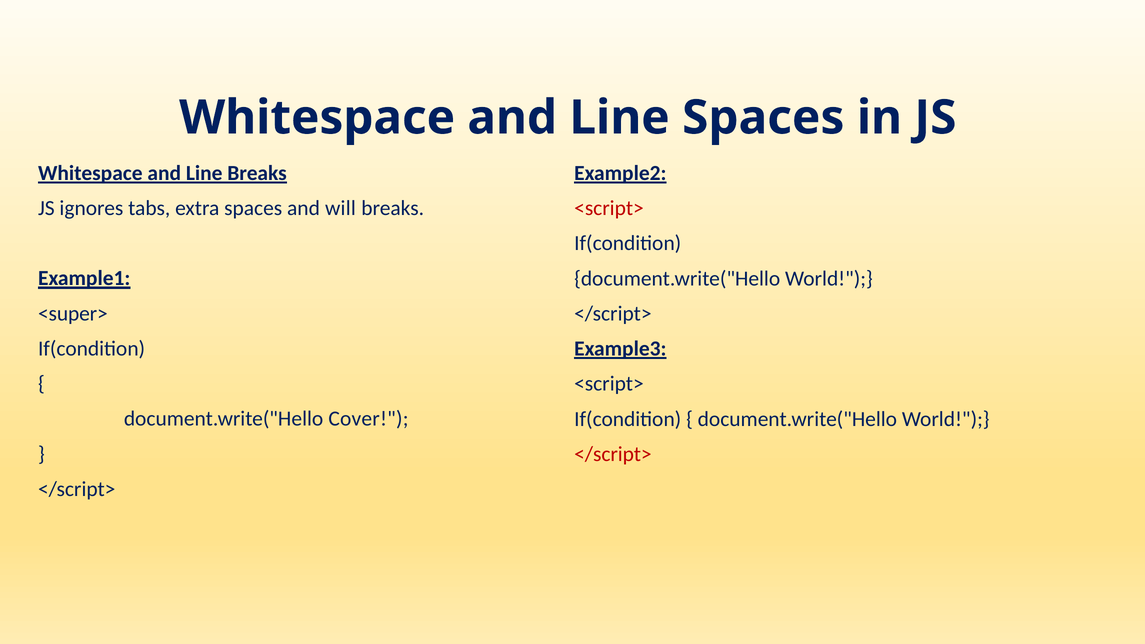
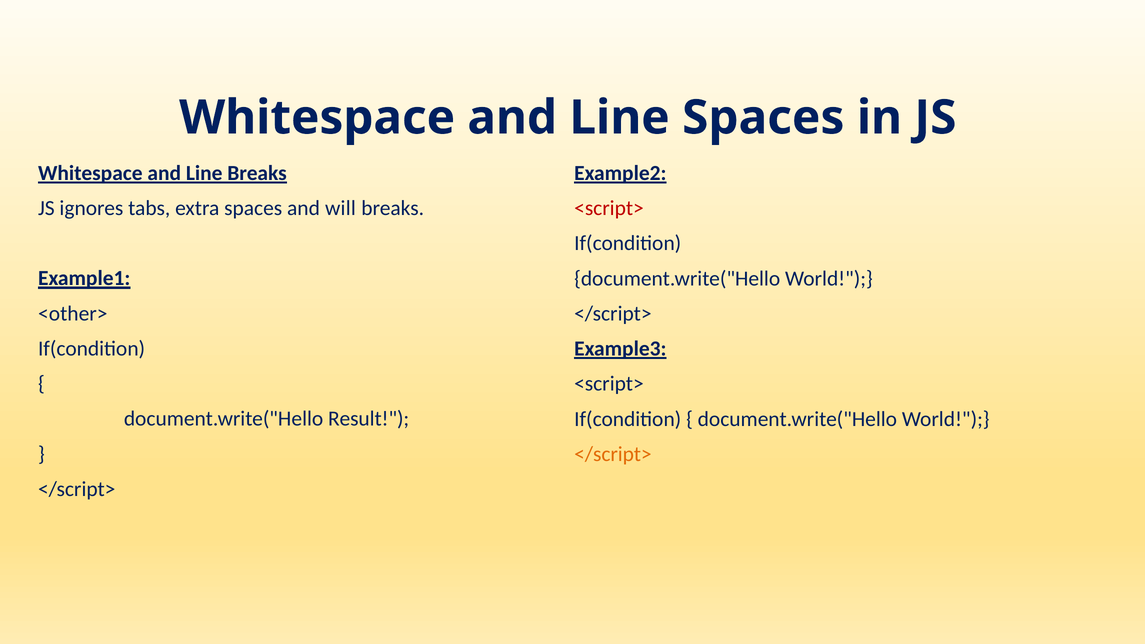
<super>: <super> -> <other> (73, 314)
Cover: Cover -> Result (369, 419)
</script> colour: red -> orange (613, 454)
